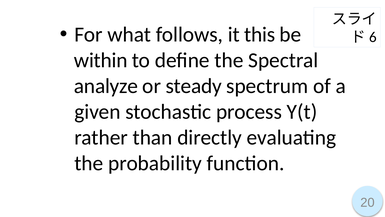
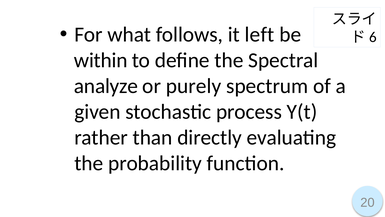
this: this -> left (260, 35)
steady: steady -> purely (194, 86)
